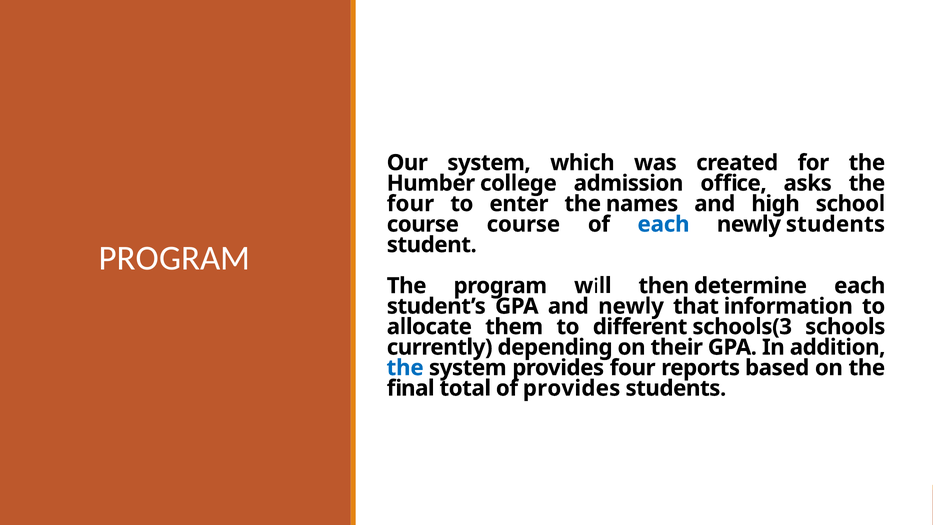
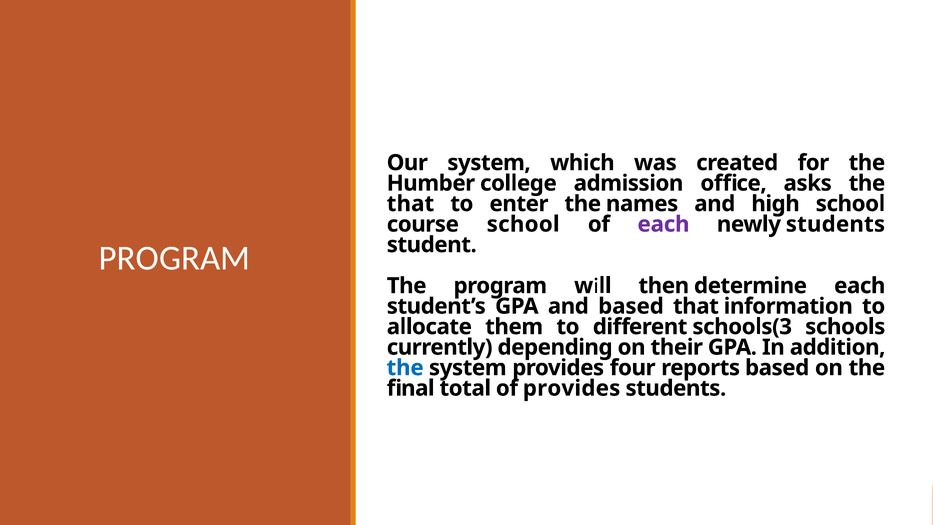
four: four -> that (410, 204)
course course: course -> school (523, 224)
each colour: blue -> purple (664, 224)
and newly: newly -> based (631, 306)
